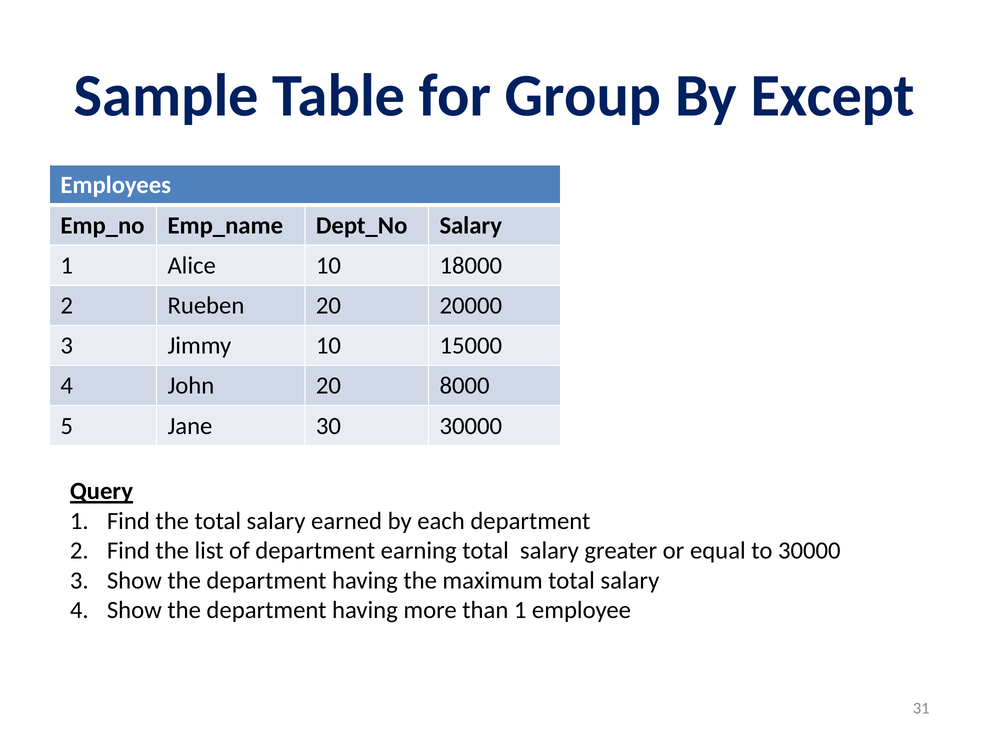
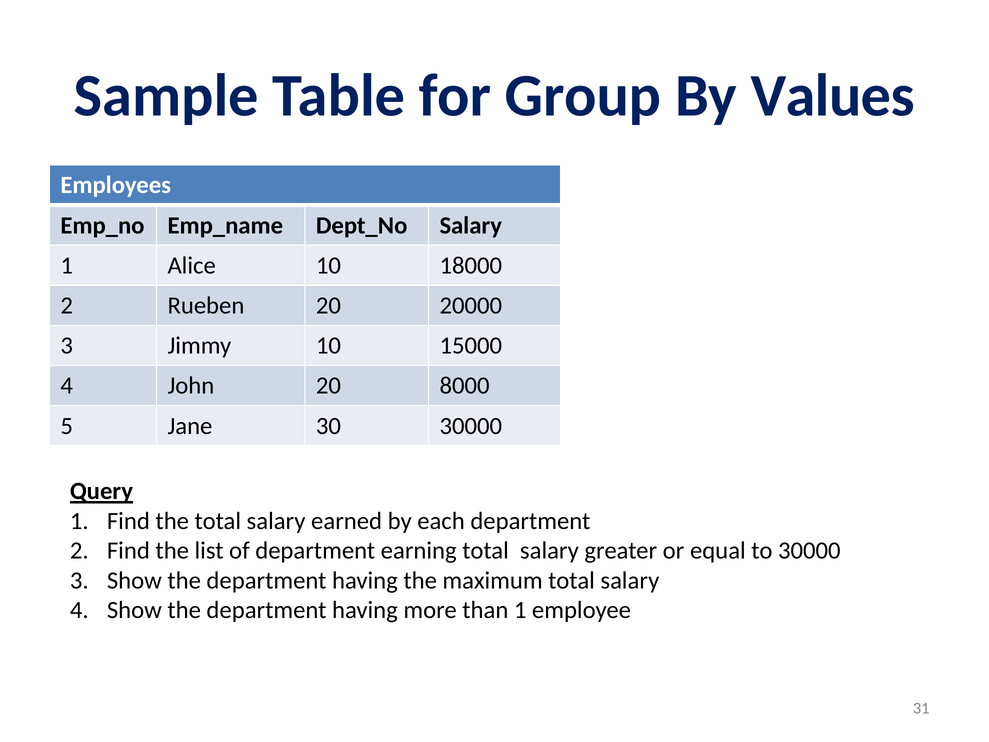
Except: Except -> Values (833, 96)
